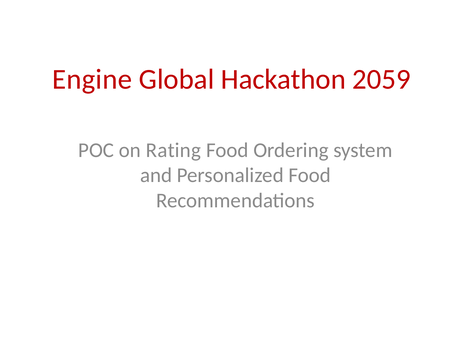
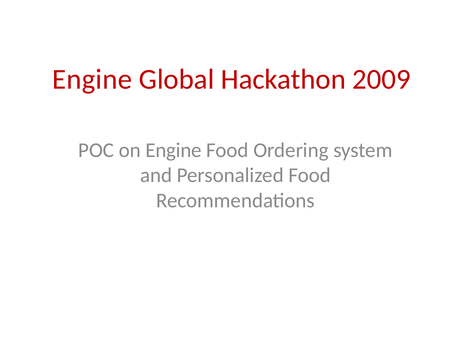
2059: 2059 -> 2009 (381, 79)
on Rating: Rating -> Engine (174, 150)
